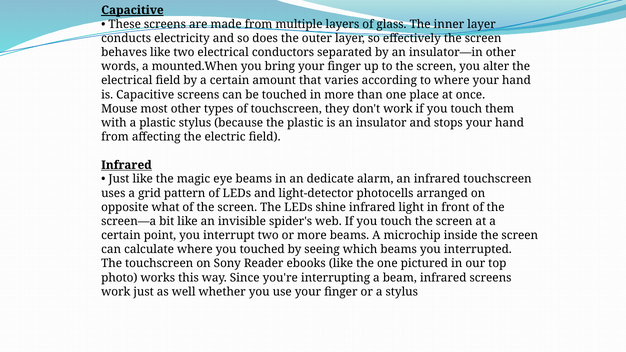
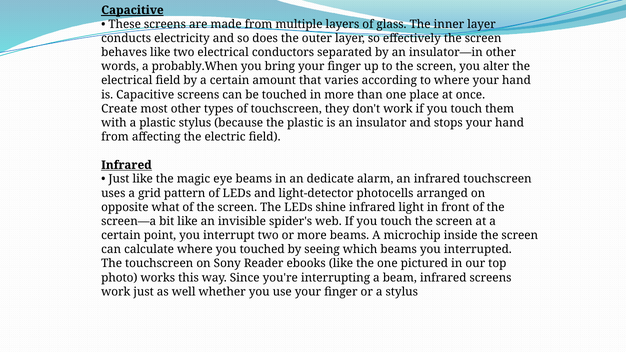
mounted.When: mounted.When -> probably.When (195, 66)
Mouse: Mouse -> Create (119, 109)
